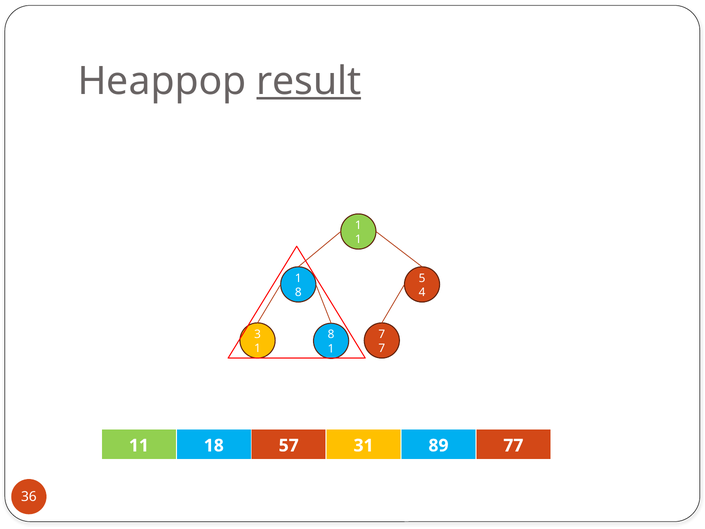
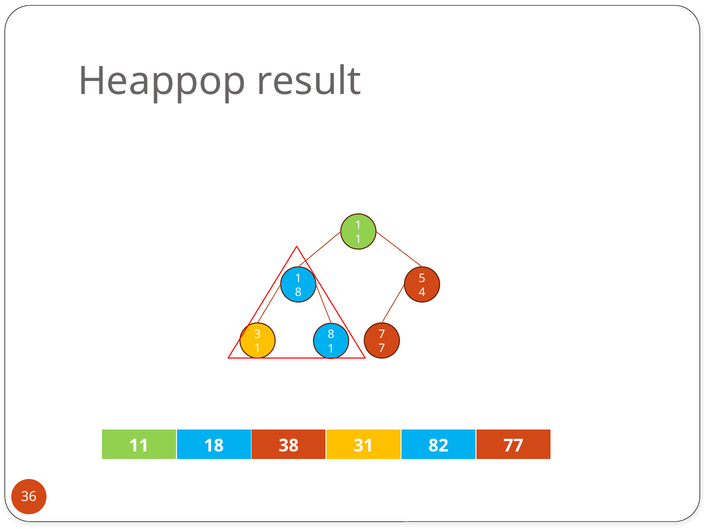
result underline: present -> none (309, 81)
57: 57 -> 38 (289, 445)
89: 89 -> 82 (438, 445)
